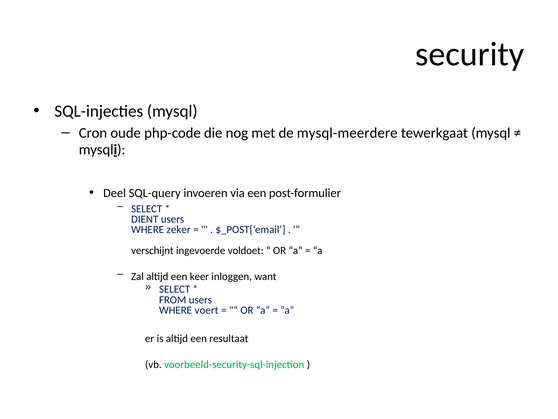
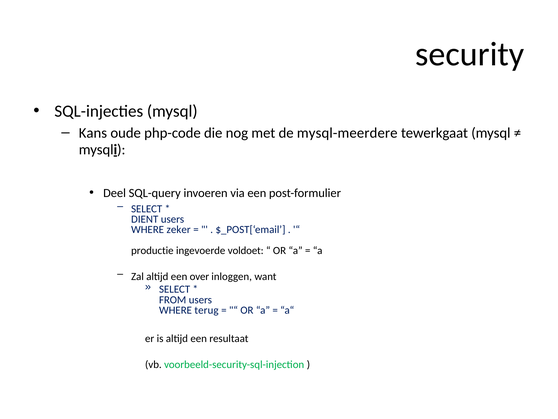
Cron: Cron -> Kans (93, 133)
verschijnt: verschijnt -> productie (152, 250)
keer: keer -> over (199, 276)
voert: voert -> terug (207, 310)
